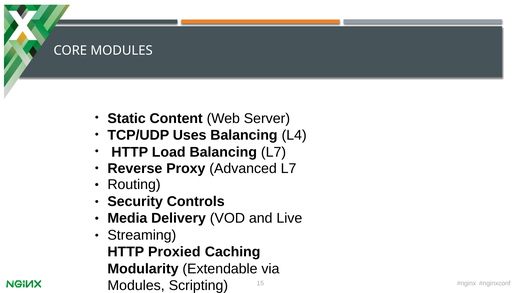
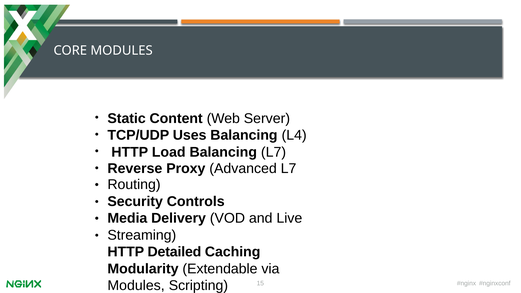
Proxied: Proxied -> Detailed (174, 252)
